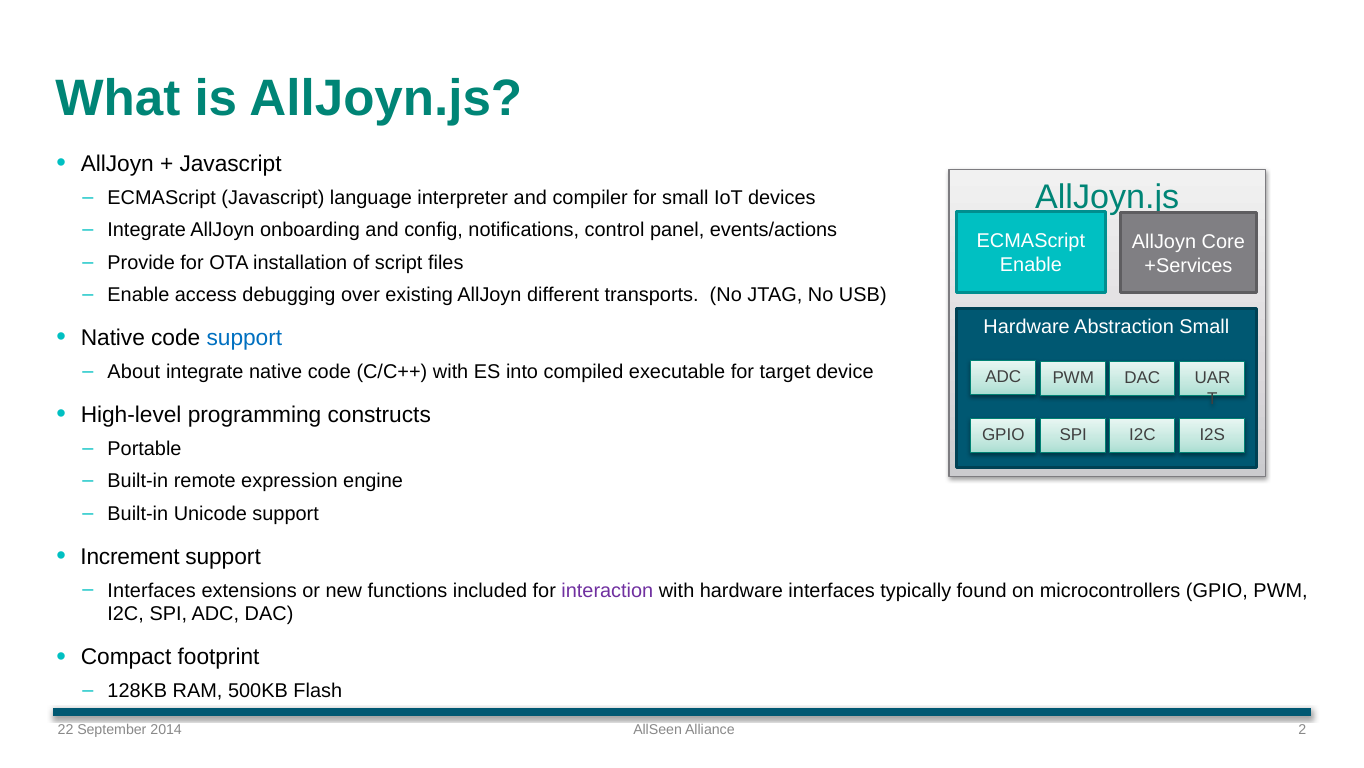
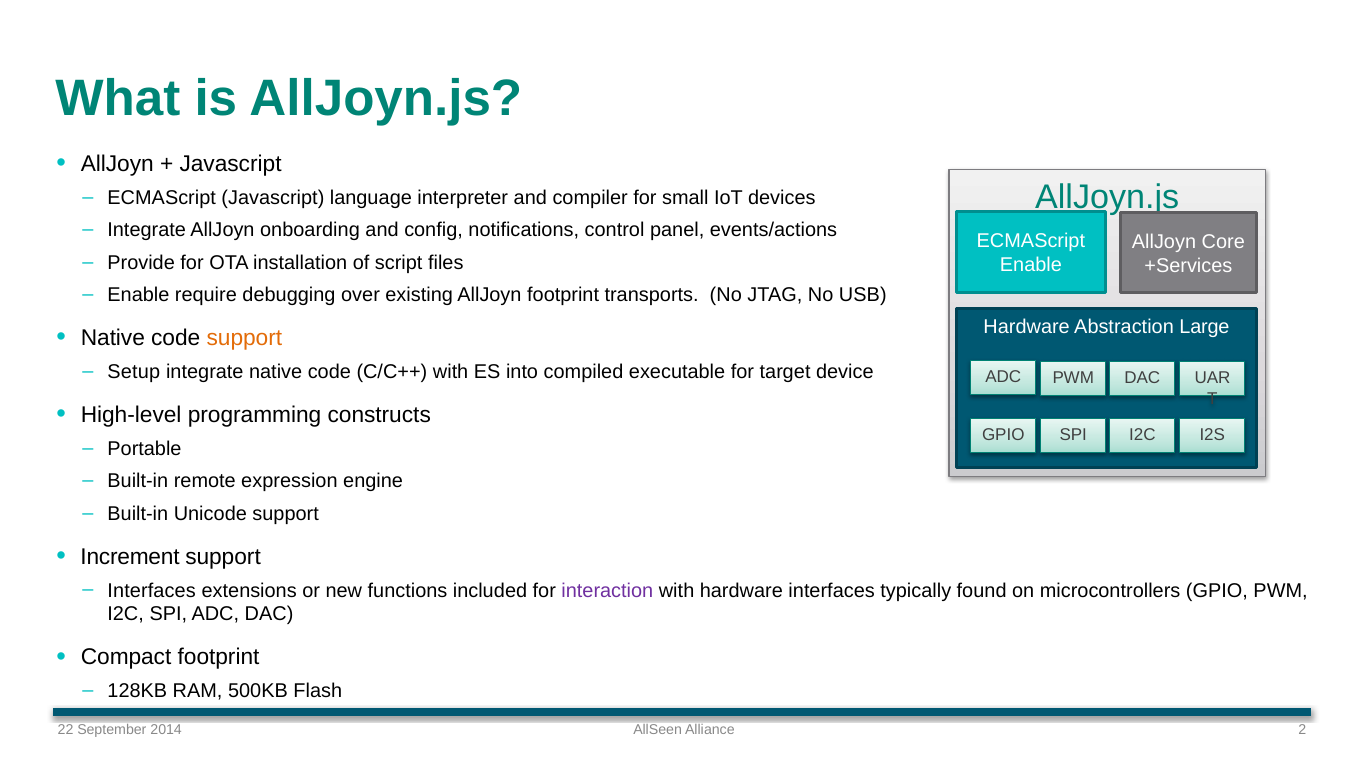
access: access -> require (206, 295)
AllJoyn different: different -> footprint (563, 295)
Abstraction Small: Small -> Large (1204, 326)
support colour: blue -> orange (244, 338)
About: About -> Setup (134, 372)
